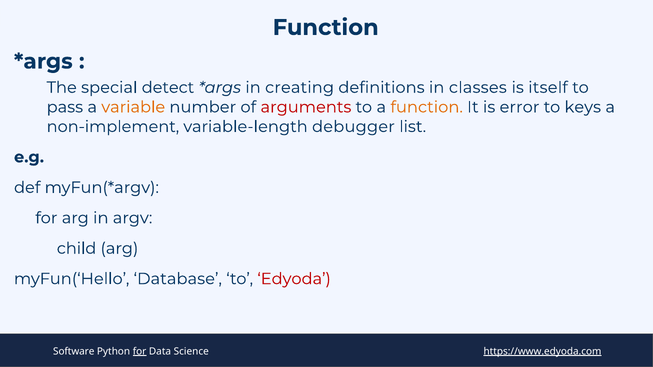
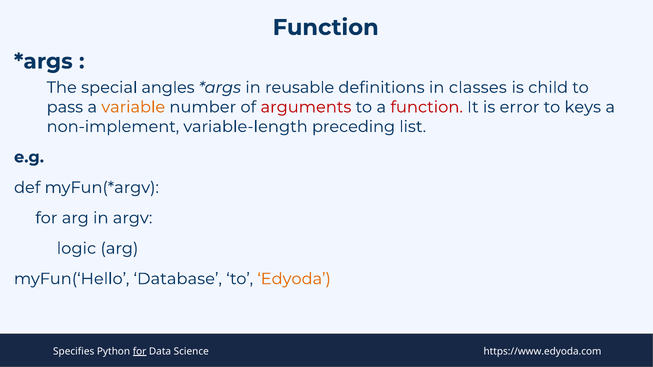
detect: detect -> angles (168, 88)
creating: creating -> reusable (300, 88)
itself: itself -> child (548, 88)
function colour: orange -> red (427, 107)
debugger: debugger -> preceding (354, 127)
child: child -> logic (76, 249)
Edyoda colour: red -> orange (294, 279)
Software: Software -> Specifies (74, 352)
https://www.edyoda.com underline: present -> none (542, 352)
